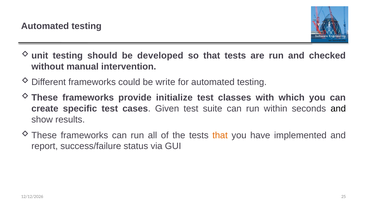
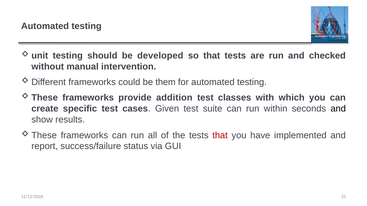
write: write -> them (166, 82)
initialize: initialize -> addition (174, 98)
that colour: orange -> red (220, 136)
